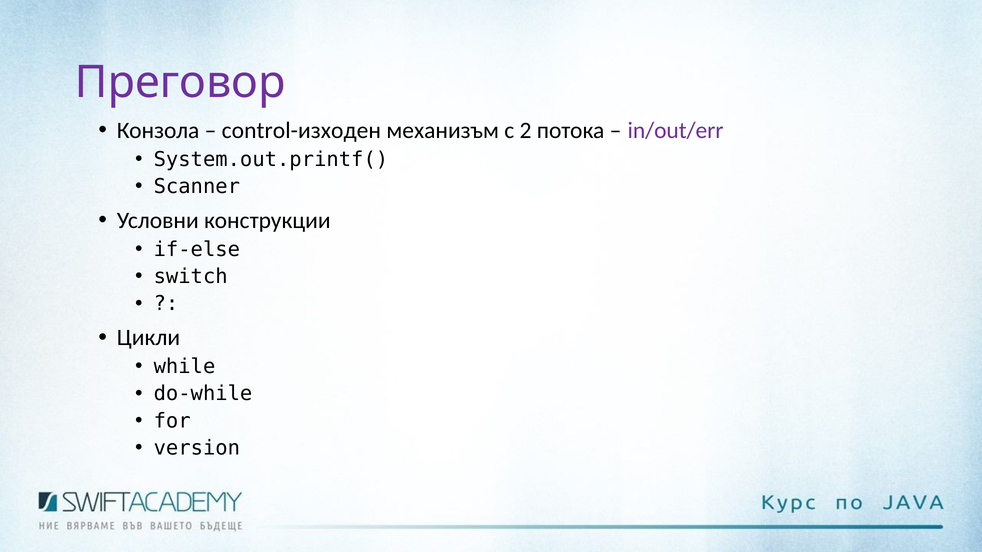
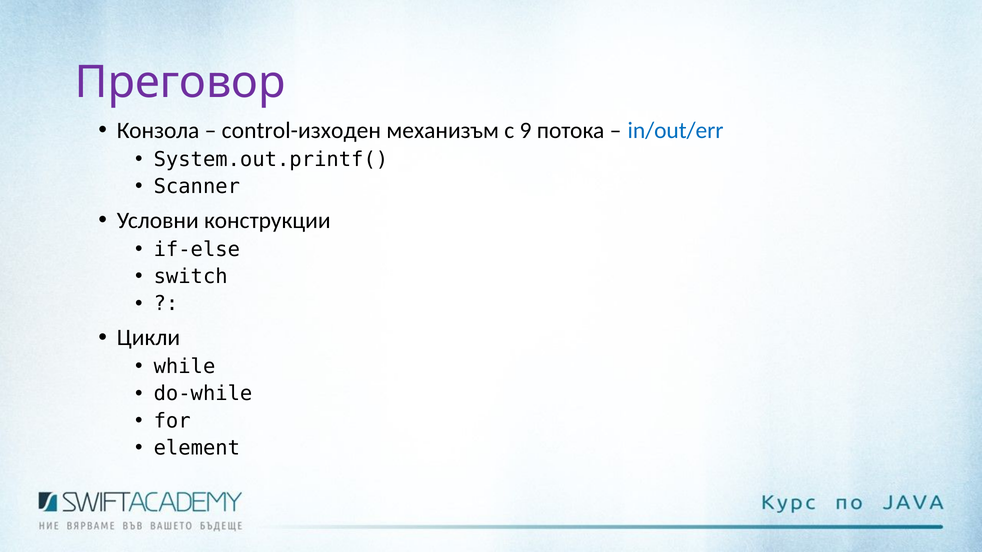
2: 2 -> 9 (525, 131)
in/out/err colour: purple -> blue (676, 131)
version: version -> element (197, 448)
